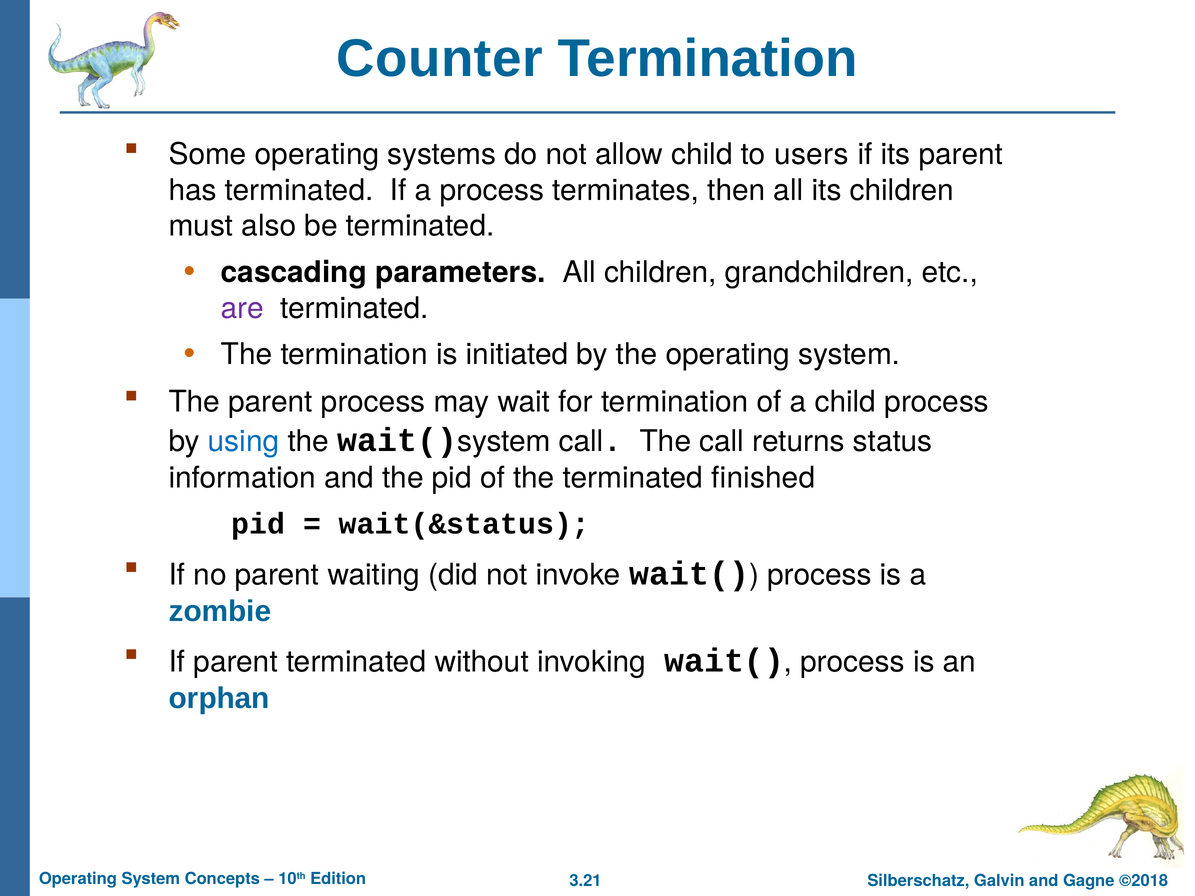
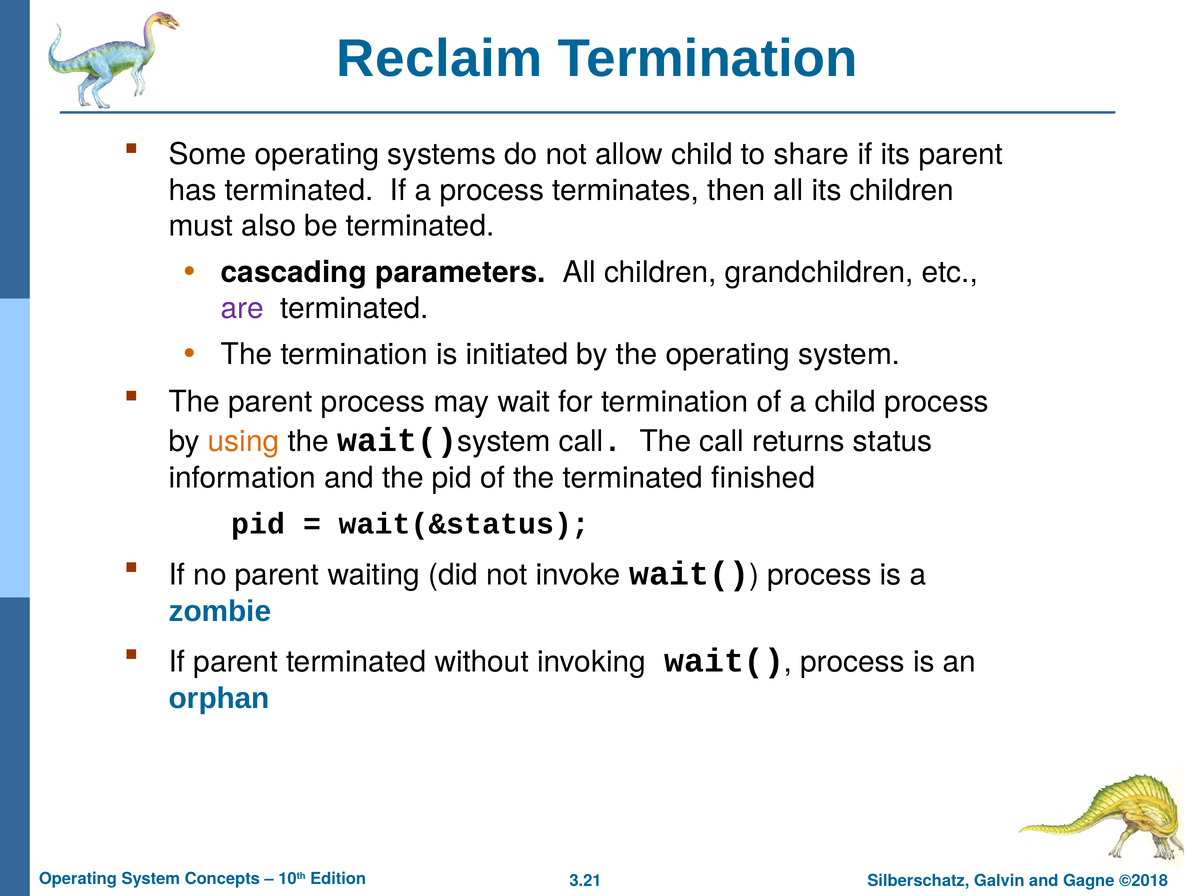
Counter: Counter -> Reclaim (440, 59)
users: users -> share (811, 154)
using colour: blue -> orange (244, 441)
